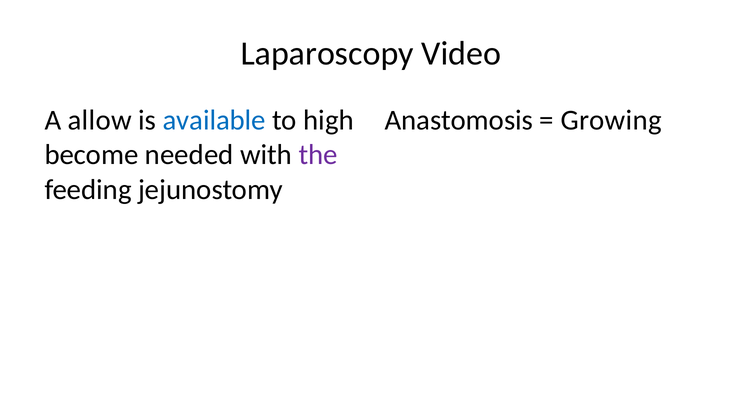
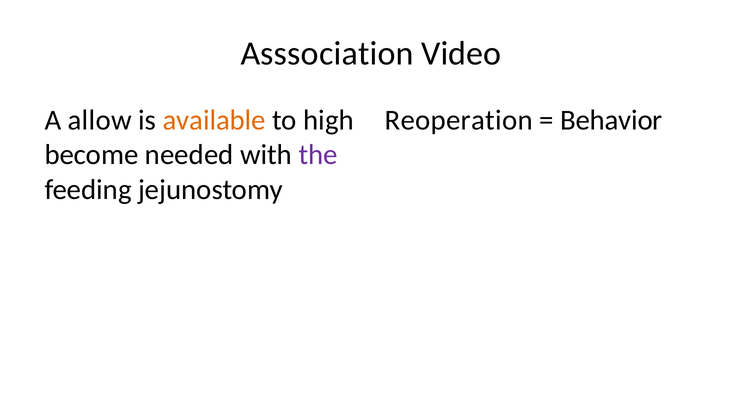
Laparoscopy: Laparoscopy -> Asssociation (327, 54)
available colour: blue -> orange (214, 120)
Anastomosis: Anastomosis -> Reoperation (459, 120)
Growing: Growing -> Behavior (611, 120)
